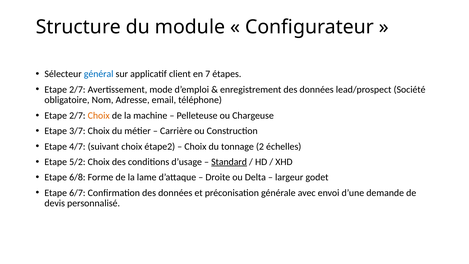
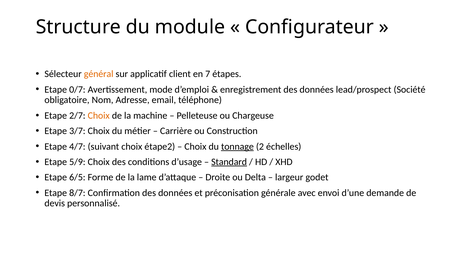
général colour: blue -> orange (99, 74)
2/7: 2/7 -> 0/7 (77, 89)
tonnage underline: none -> present (237, 146)
5/2: 5/2 -> 5/9 (77, 162)
6/8: 6/8 -> 6/5 (77, 177)
6/7: 6/7 -> 8/7 (77, 193)
